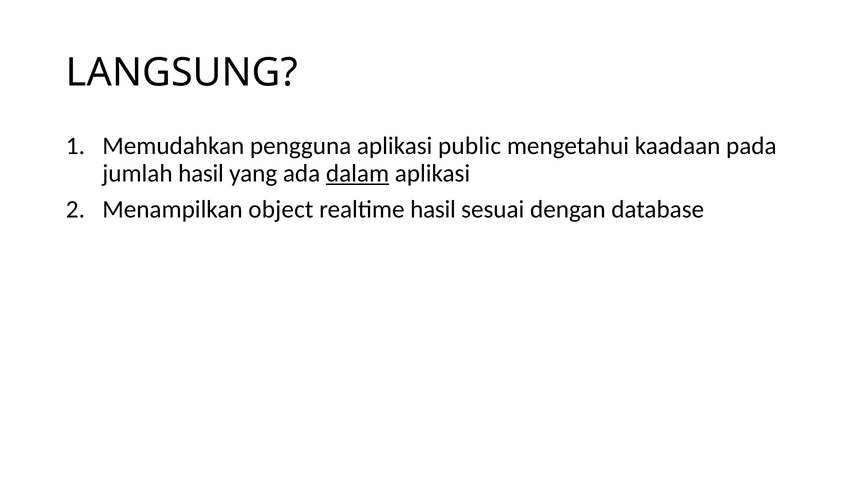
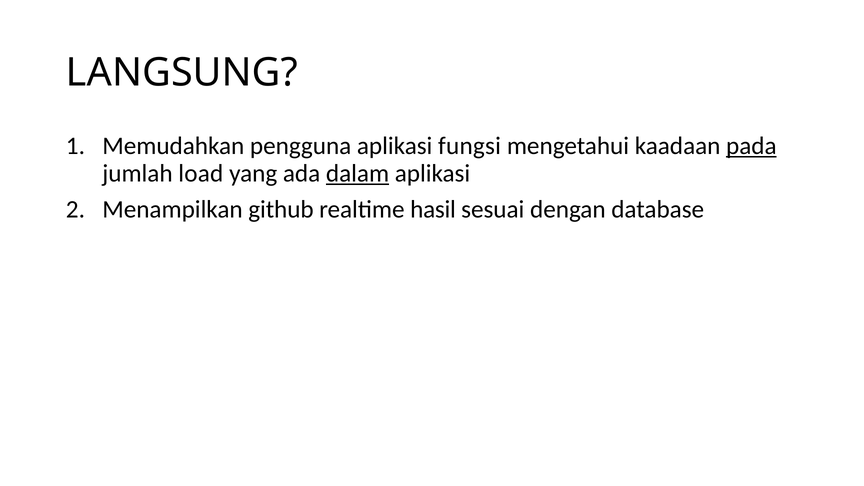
public: public -> fungsi (470, 146)
pada underline: none -> present (751, 146)
jumlah hasil: hasil -> load (201, 173)
object: object -> github (281, 210)
